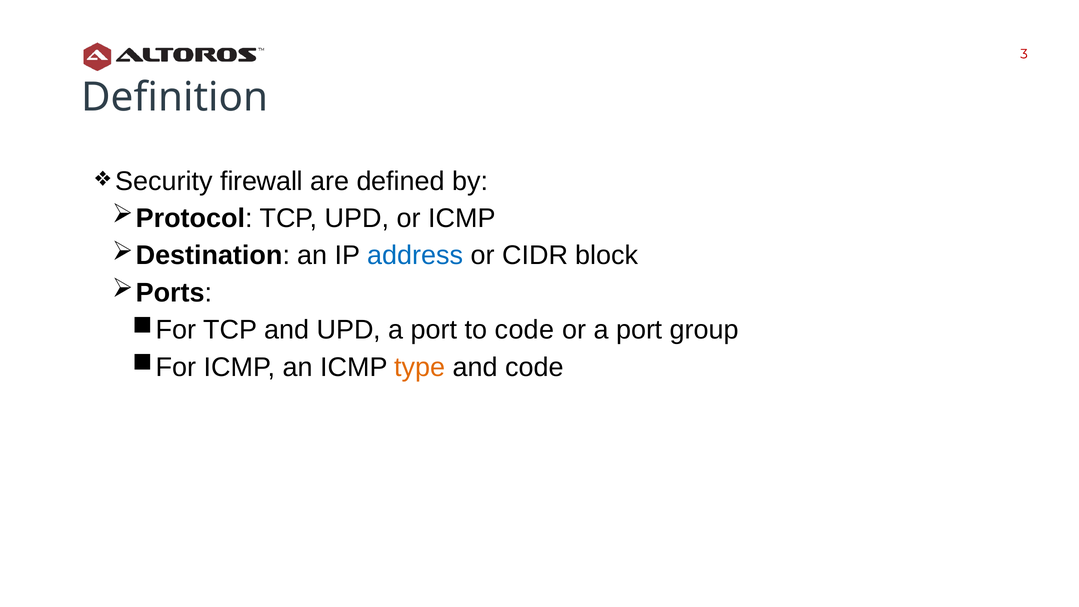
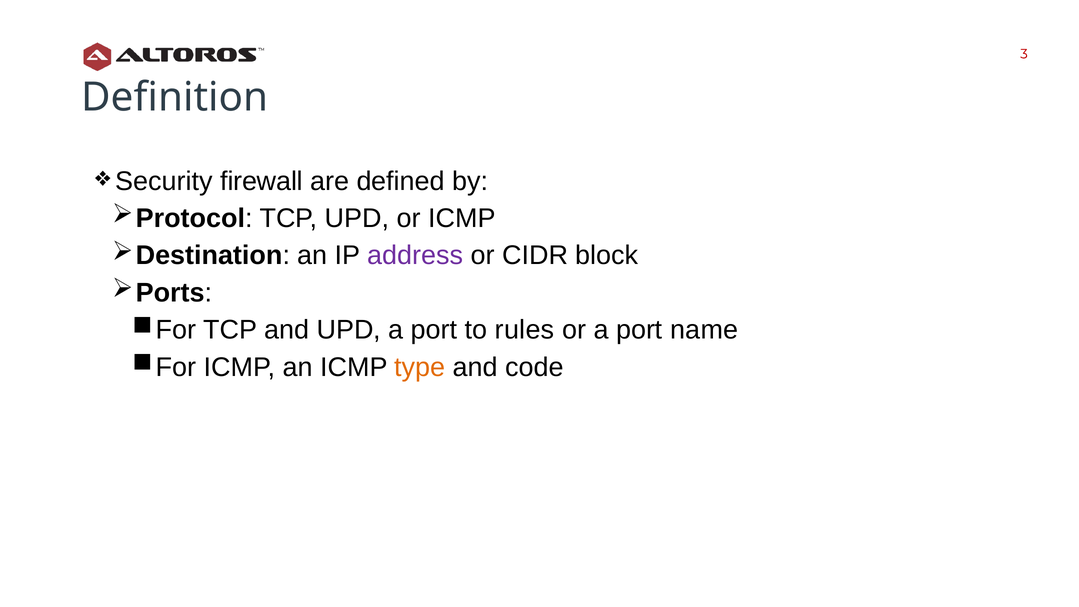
address colour: blue -> purple (415, 256)
to code: code -> rules (525, 330)
group: group -> name (704, 330)
